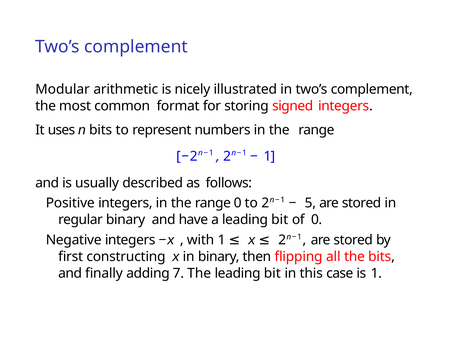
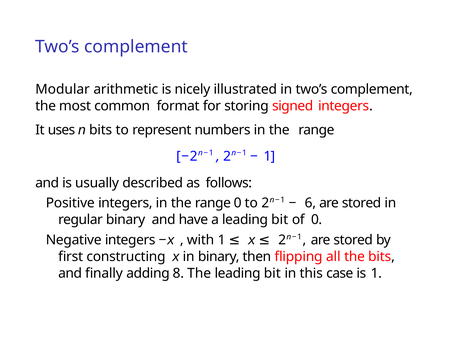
5: 5 -> 6 (310, 203)
7: 7 -> 8 (178, 273)
